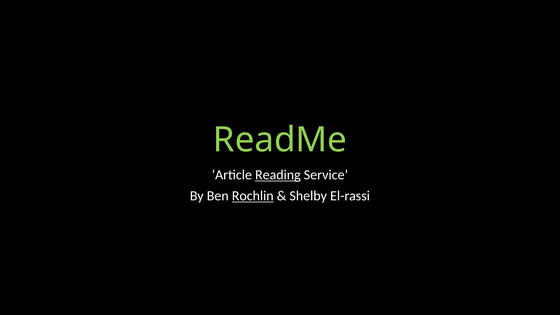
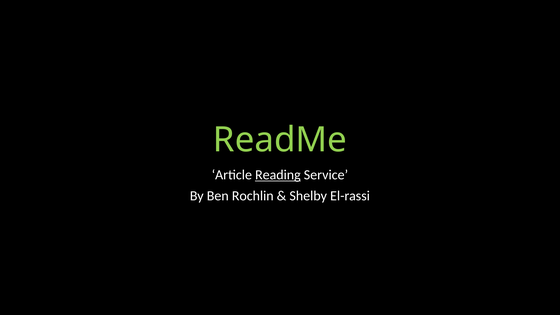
Rochlin underline: present -> none (253, 196)
